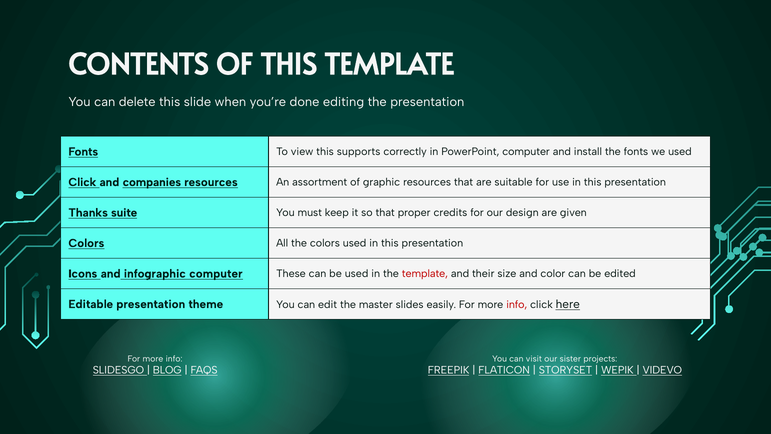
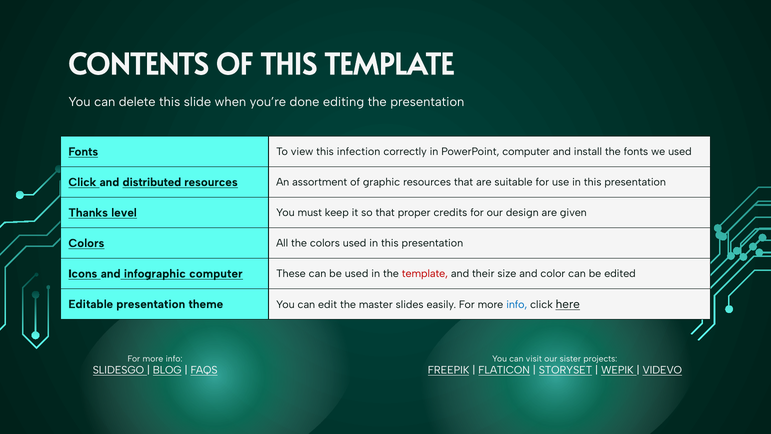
supports: supports -> infection (359, 152)
companies: companies -> distributed (152, 182)
suite: suite -> level (124, 213)
info colour: red -> blue (517, 304)
